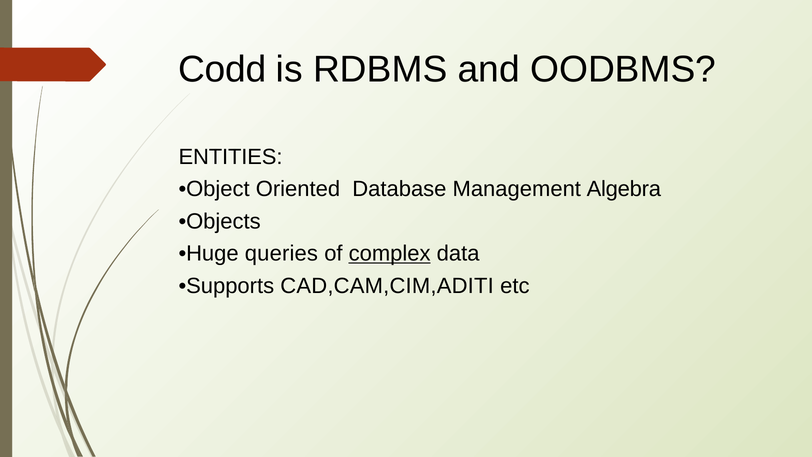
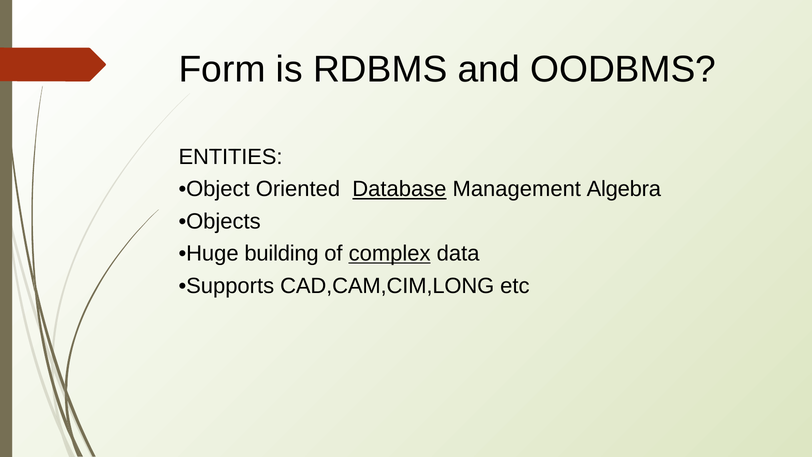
Codd: Codd -> Form (222, 70)
Database underline: none -> present (399, 189)
queries: queries -> building (282, 253)
CAD,CAM,CIM,ADITI: CAD,CAM,CIM,ADITI -> CAD,CAM,CIM,LONG (387, 286)
